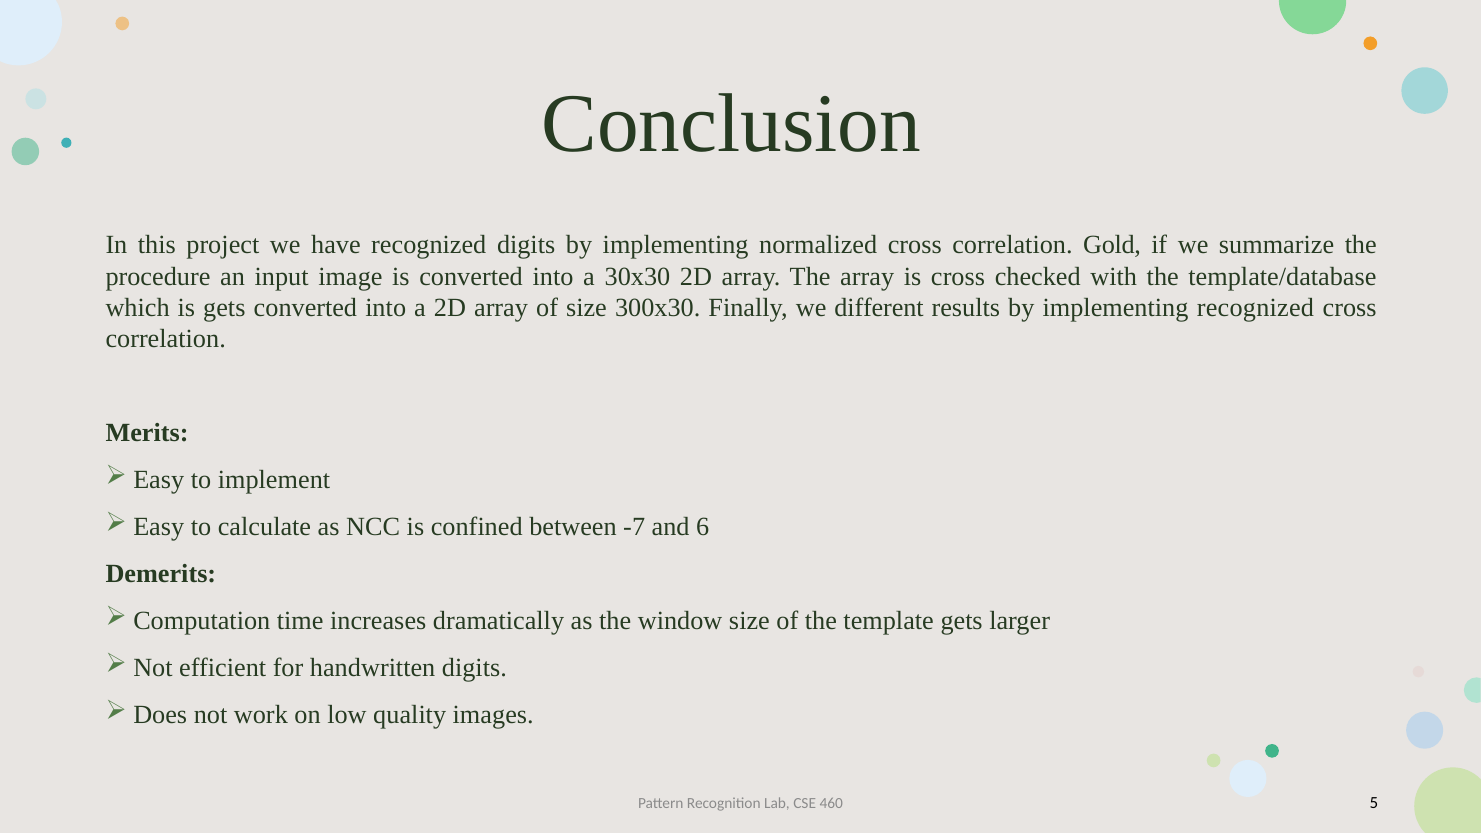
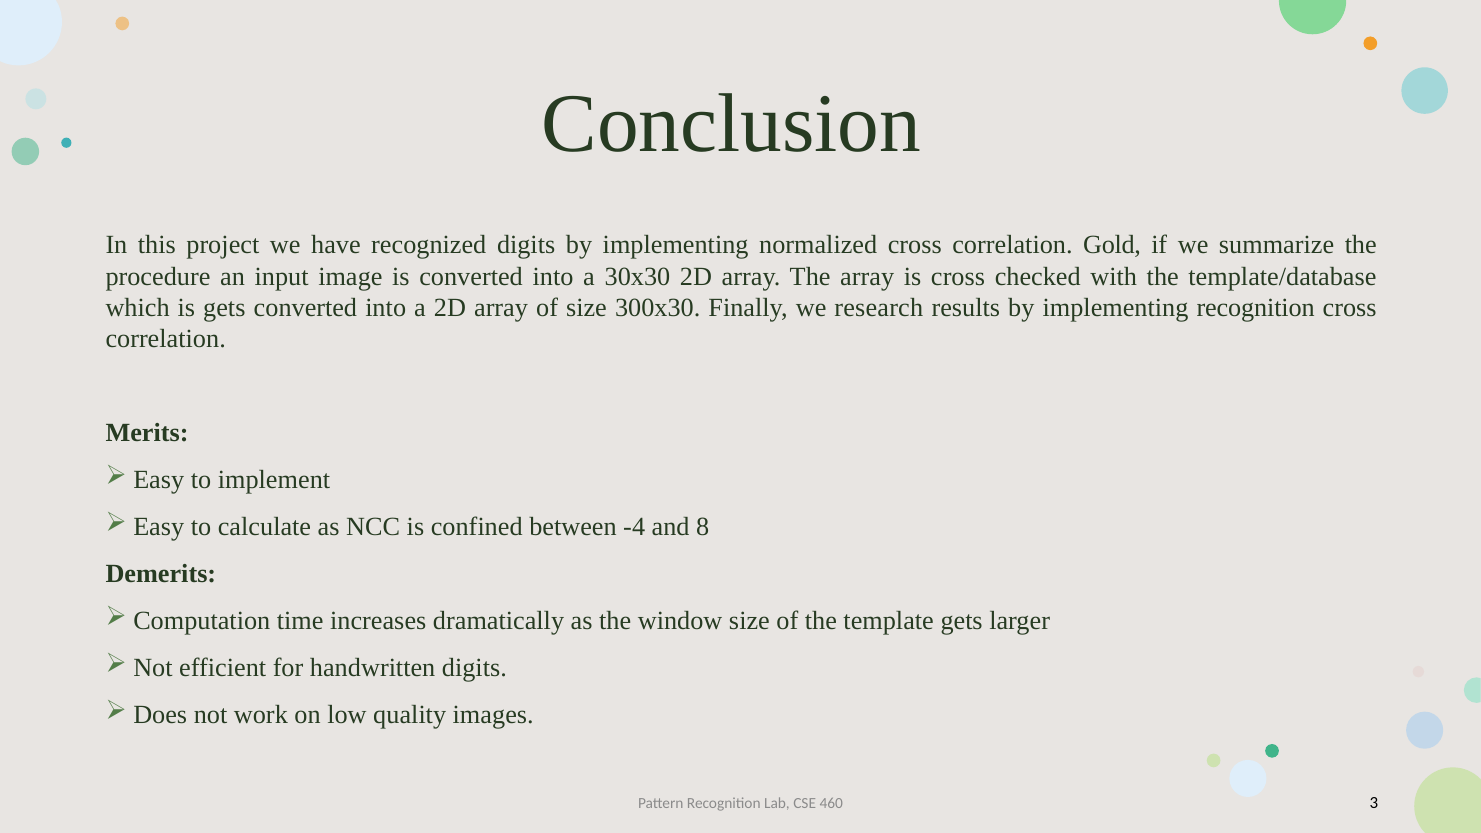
different: different -> research (879, 308)
implementing recognized: recognized -> recognition (1256, 308)
-7: -7 -> -4 (634, 527)
6: 6 -> 8 (703, 527)
5: 5 -> 3 (1374, 803)
